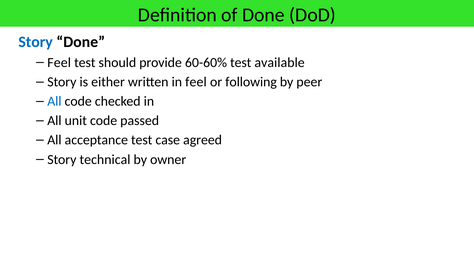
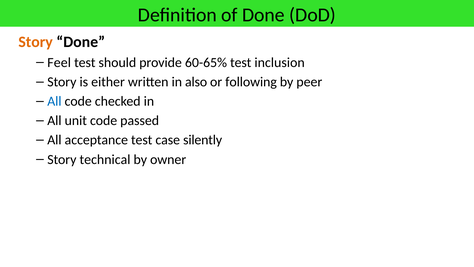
Story colour: blue -> orange (36, 42)
60-60%: 60-60% -> 60-65% (206, 62)
available: available -> inclusion (280, 62)
in feel: feel -> also (196, 82)
agreed: agreed -> silently (203, 140)
